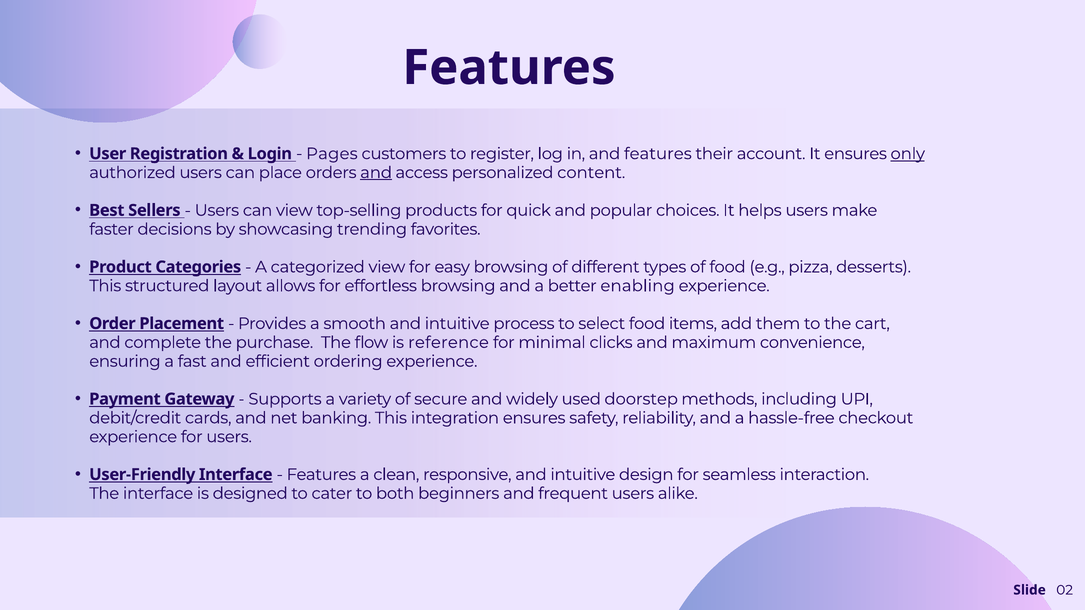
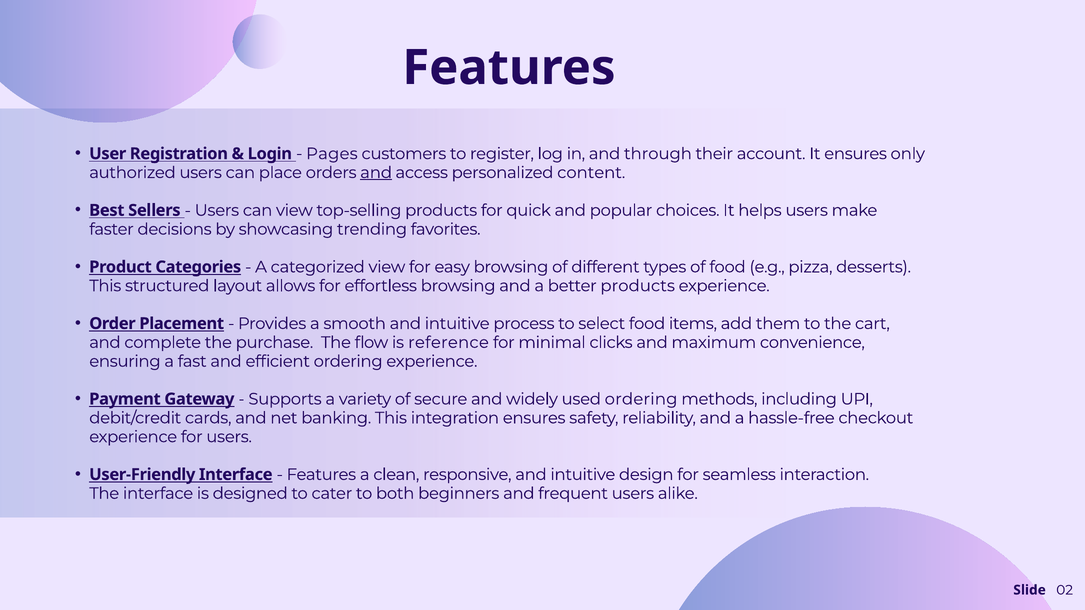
and features: features -> through (658, 154)
only underline: present -> none (908, 154)
better enabling: enabling -> products (638, 286)
used doorstep: doorstep -> ordering (641, 399)
